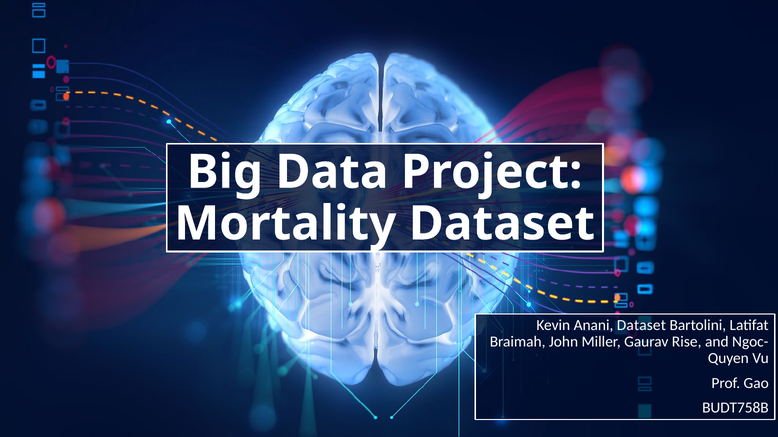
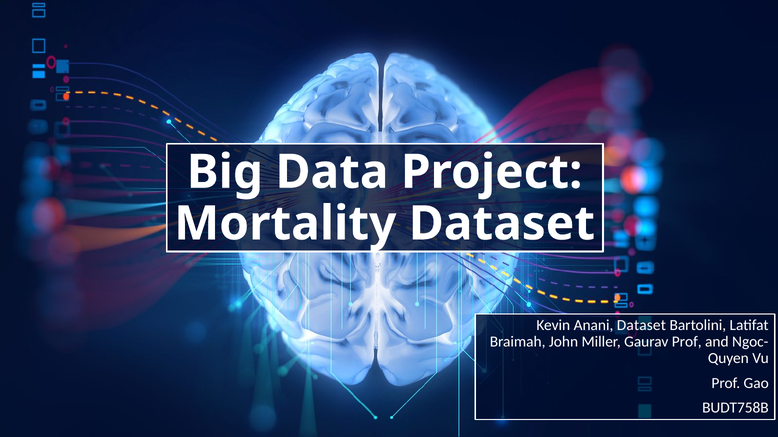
Gaurav Rise: Rise -> Prof (687, 342)
